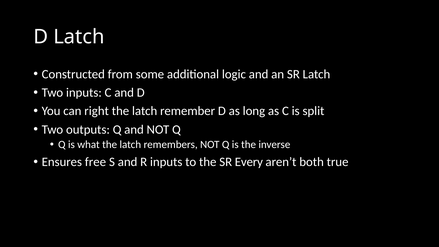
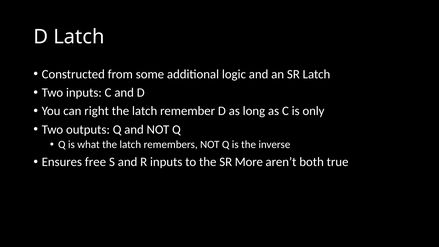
split: split -> only (313, 111)
Every: Every -> More (249, 162)
